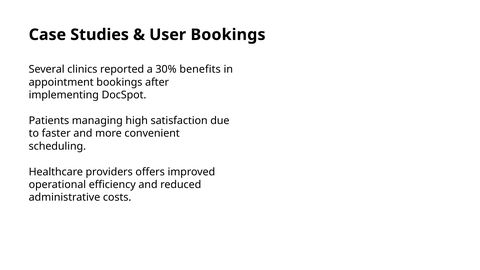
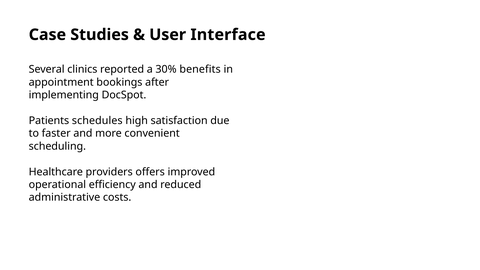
User Bookings: Bookings -> Interface (228, 35)
managing: managing -> schedules (97, 121)
